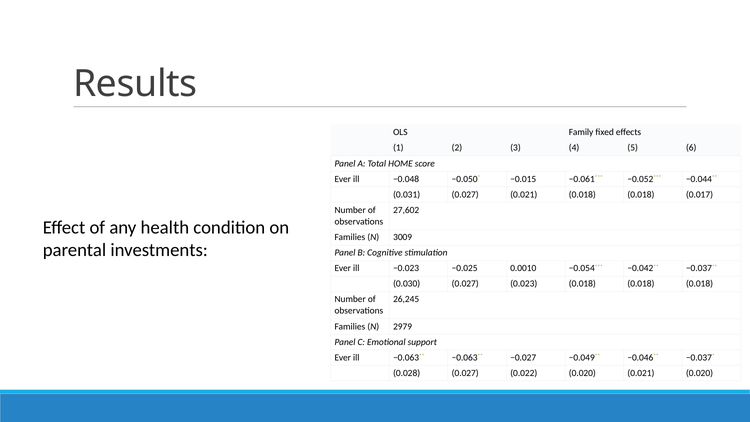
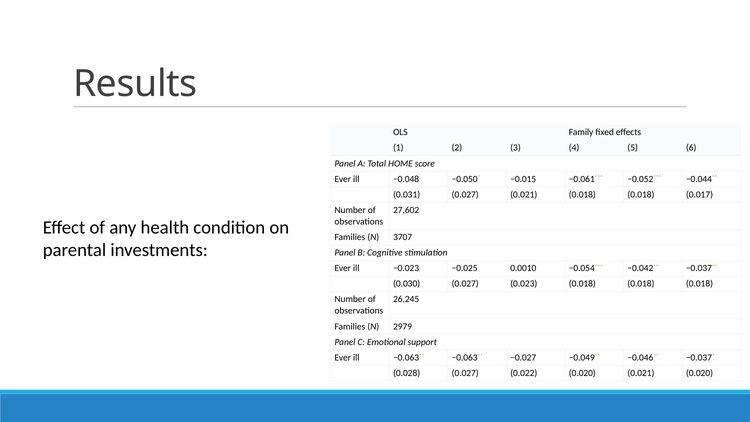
3009: 3009 -> 3707 (403, 237)
